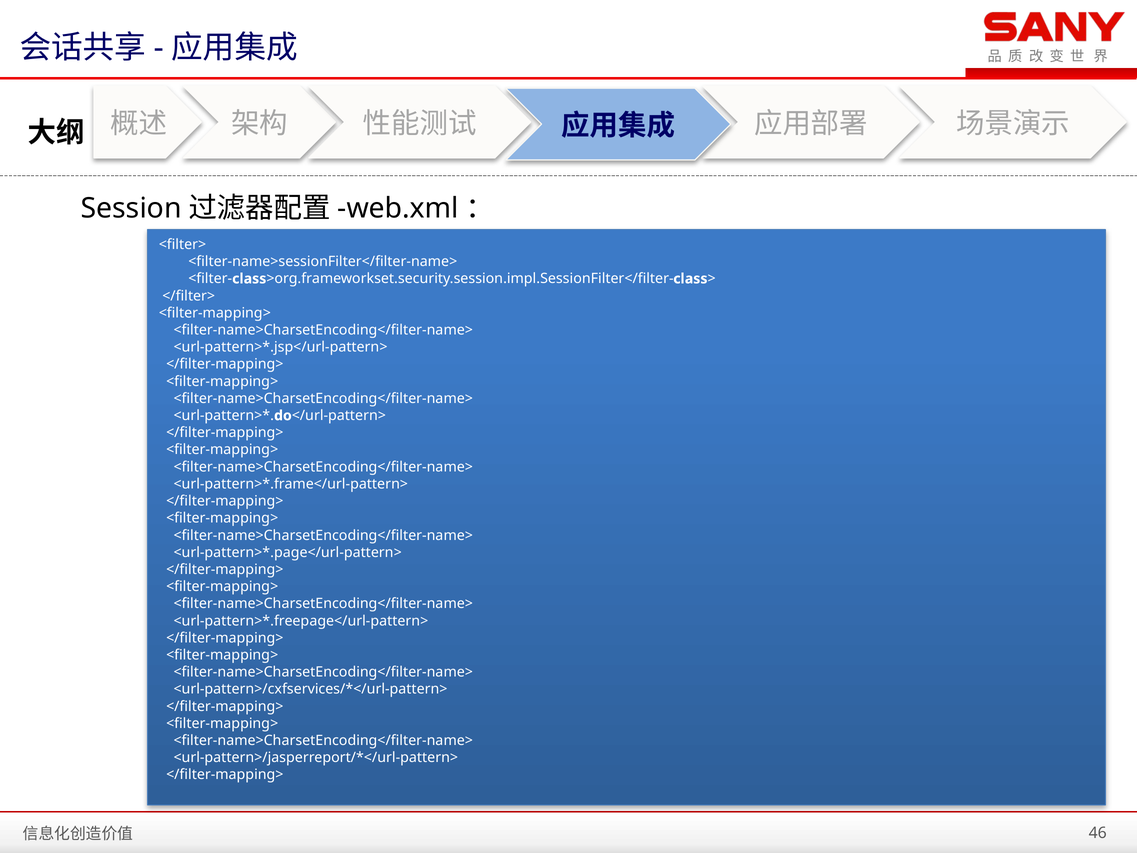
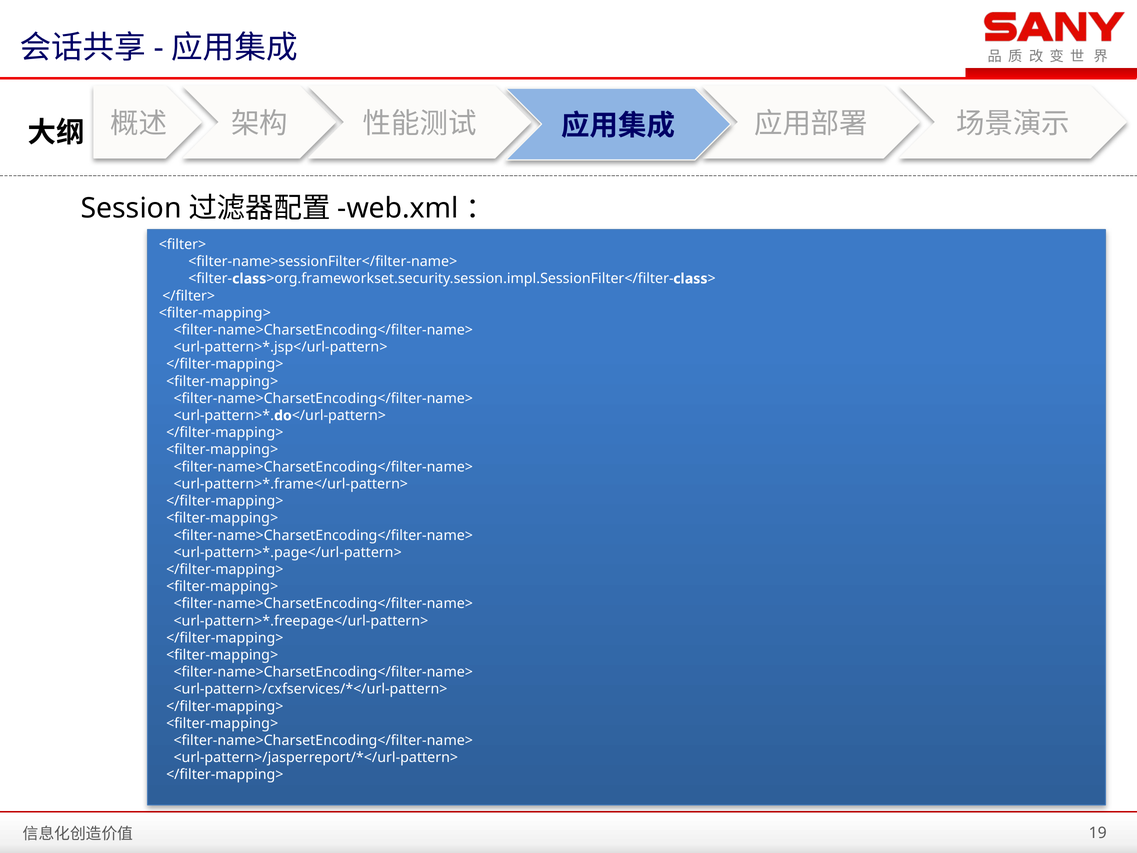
46: 46 -> 19 (1098, 833)
